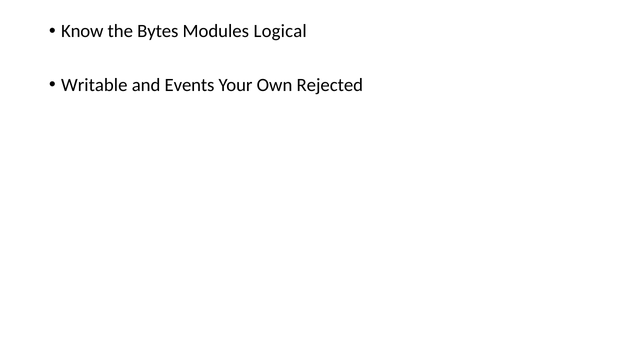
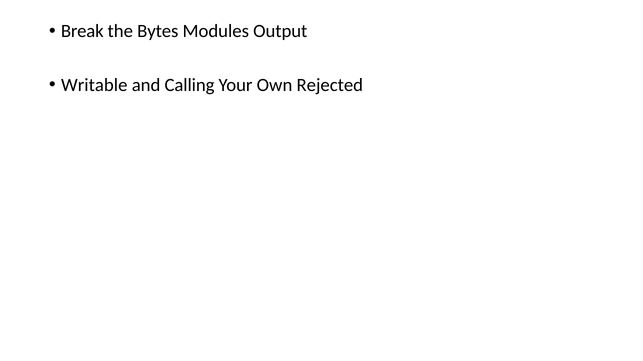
Know: Know -> Break (82, 31)
Logical: Logical -> Output (280, 31)
Events: Events -> Calling (190, 85)
